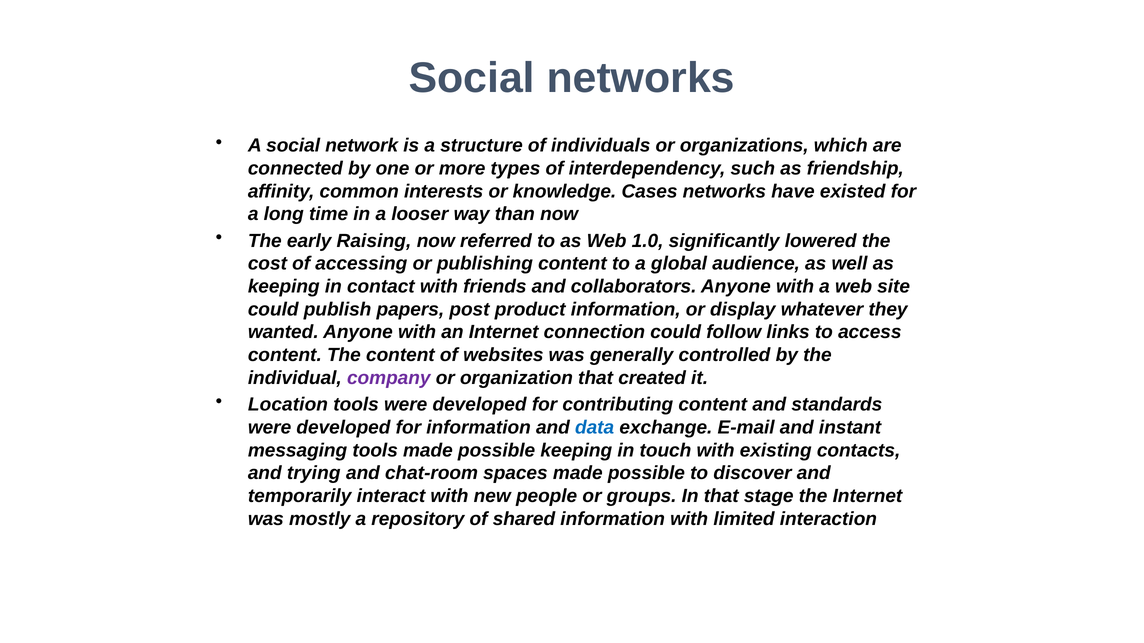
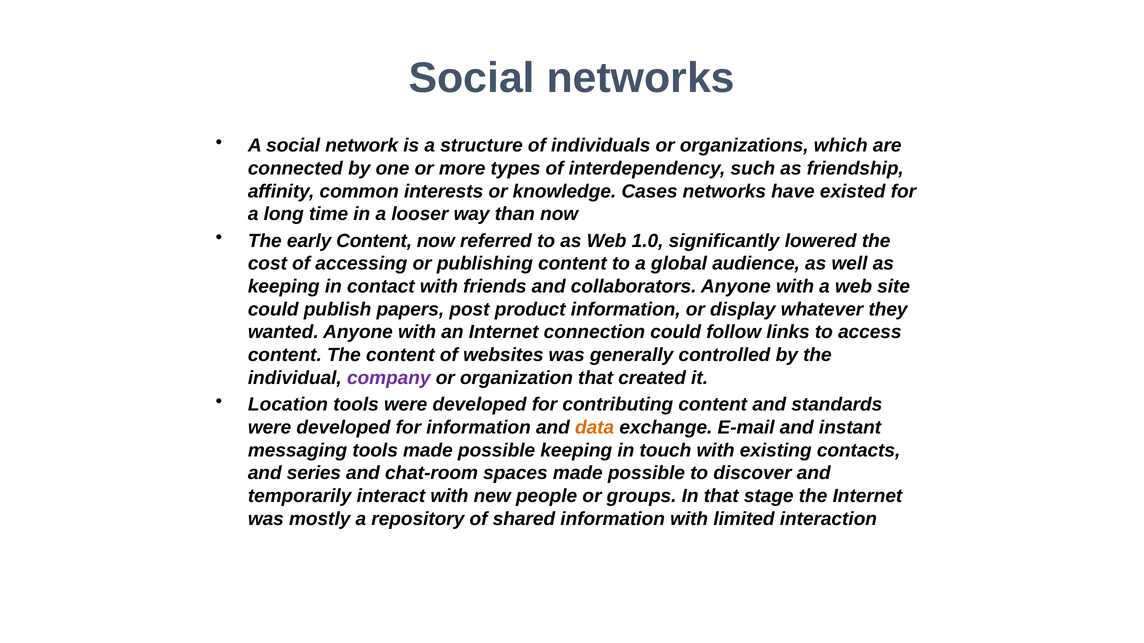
early Raising: Raising -> Content (374, 241)
data colour: blue -> orange (595, 428)
trying: trying -> series (314, 473)
